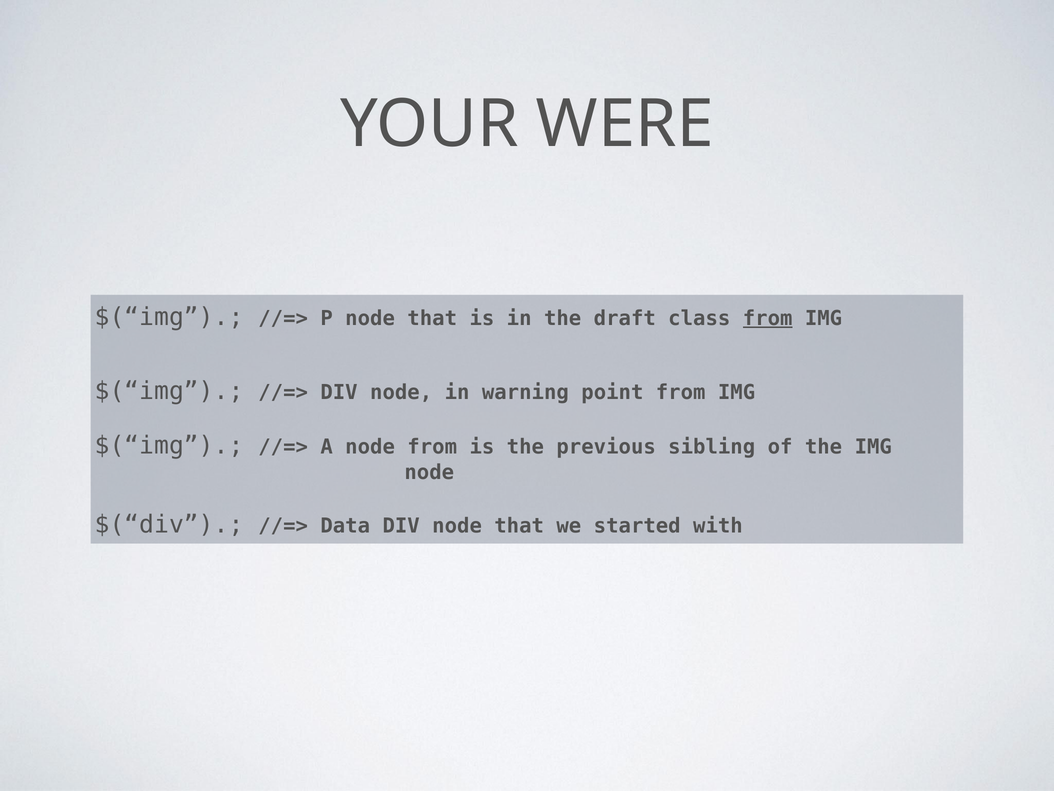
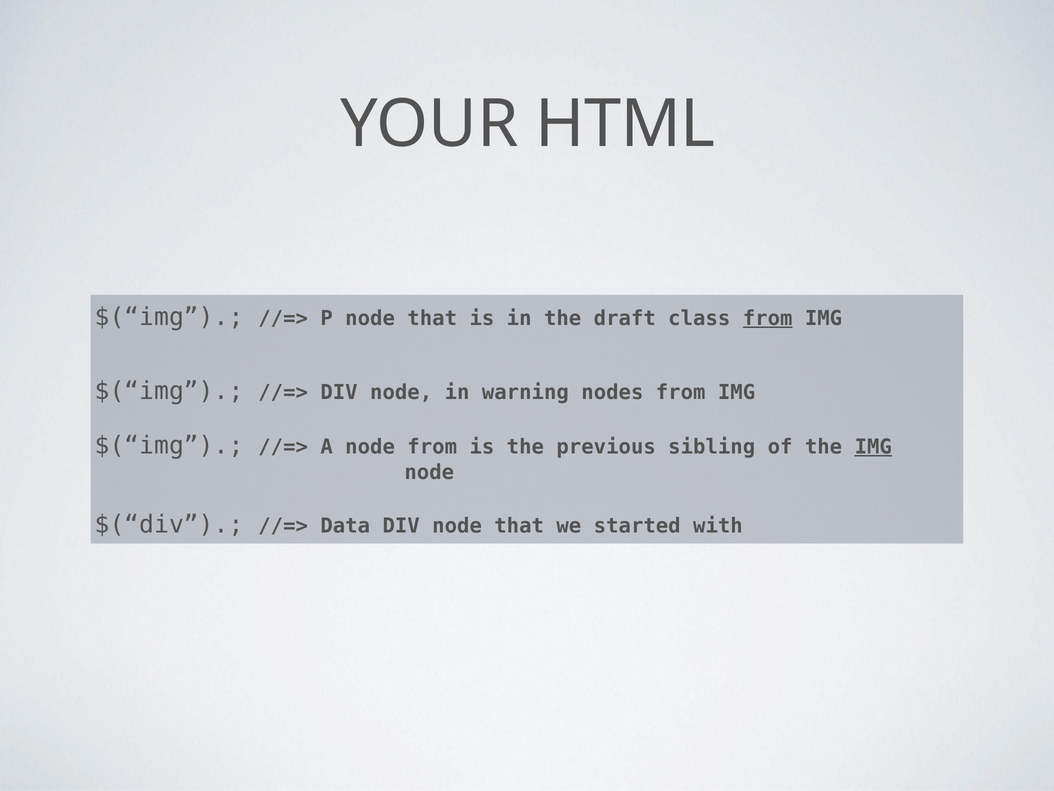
WERE: WERE -> HTML (625, 124)
point: point -> nodes (612, 392)
IMG underline: none -> present (873, 447)
